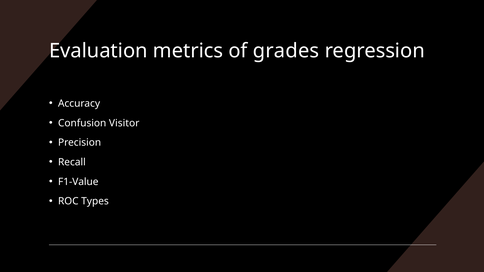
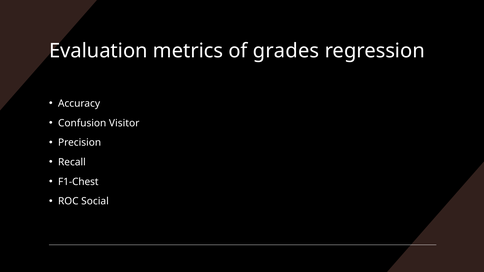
F1-Value: F1-Value -> F1-Chest (78, 182)
Types: Types -> Social (95, 201)
